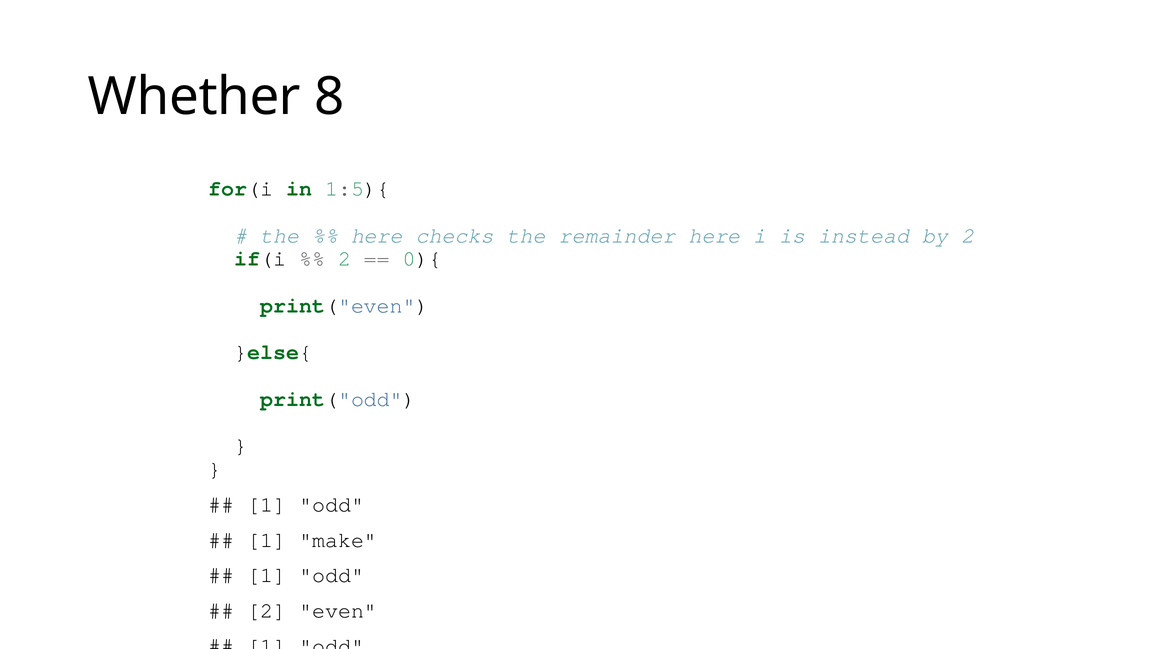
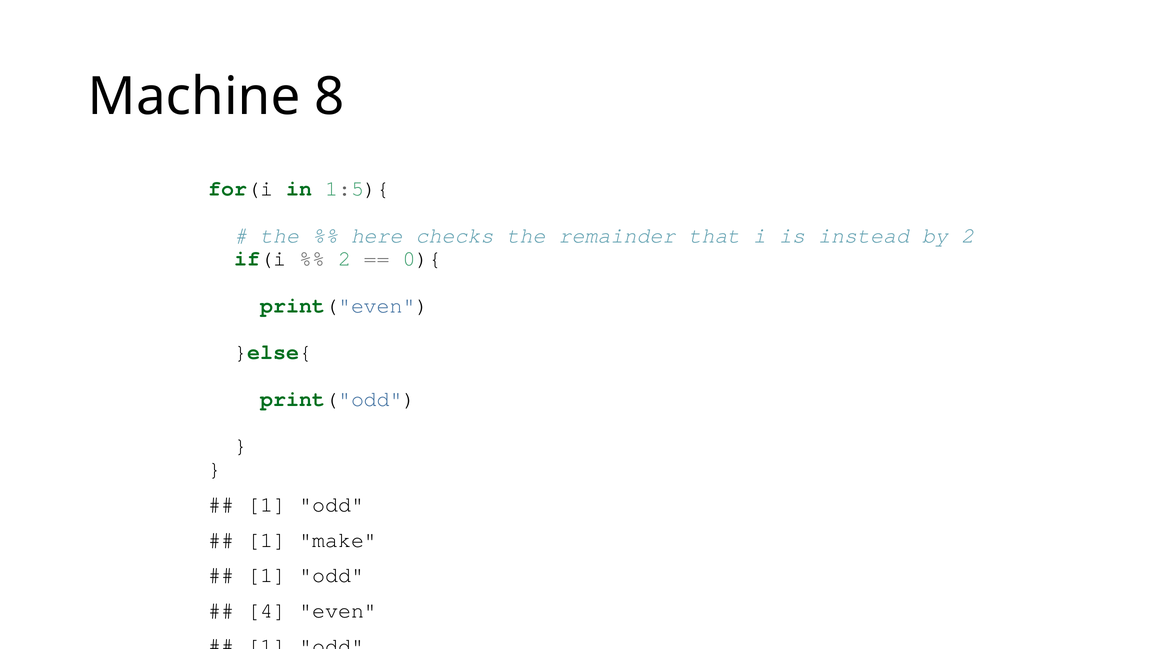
Whether: Whether -> Machine (194, 97)
remainder here: here -> that (715, 235)
2: 2 -> 4 (267, 611)
